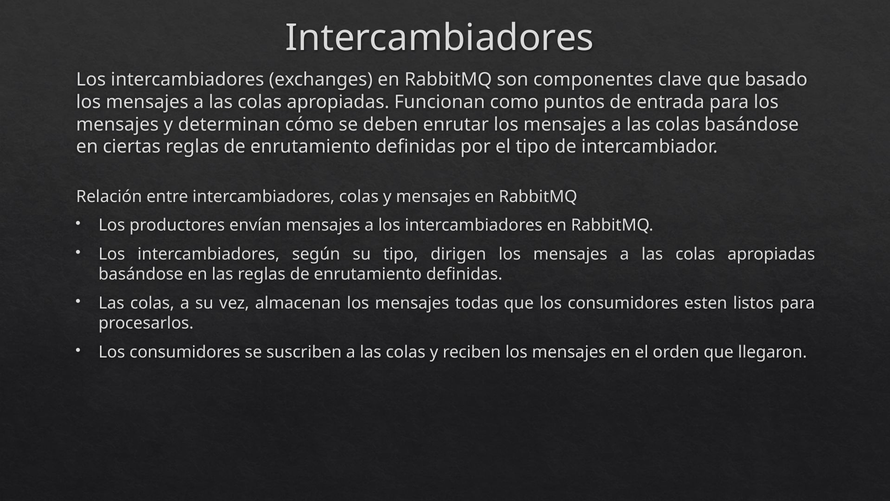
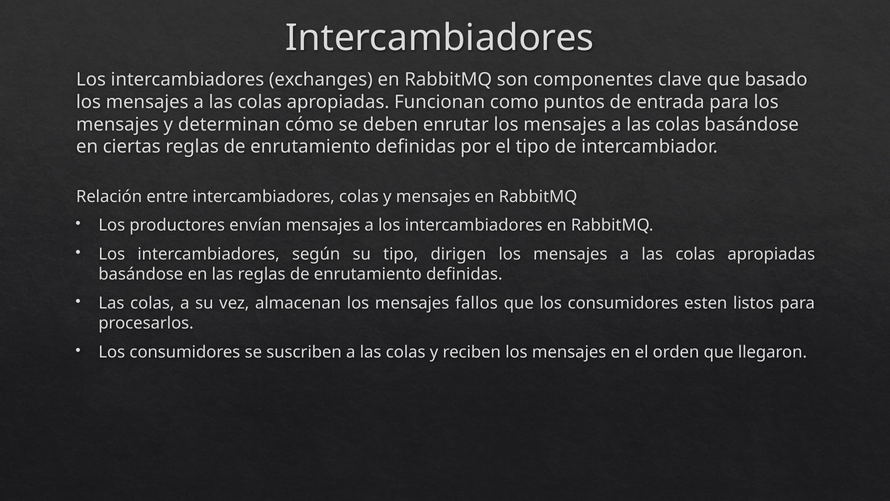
todas: todas -> fallos (476, 303)
